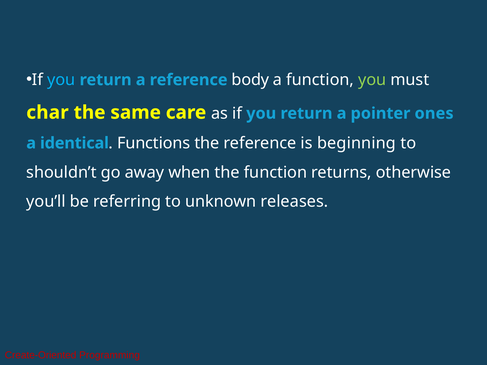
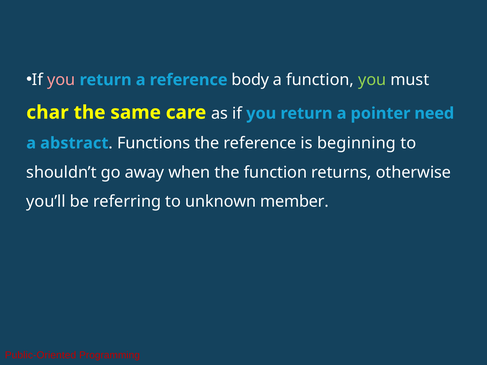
you colour: light blue -> pink (61, 80)
ones: ones -> need (434, 113)
identical: identical -> abstract (74, 143)
releases: releases -> member (294, 202)
Create-Oriented: Create-Oriented -> Public-Oriented (41, 355)
